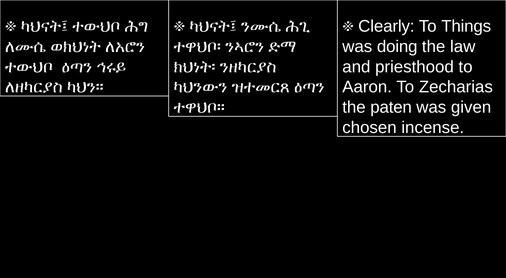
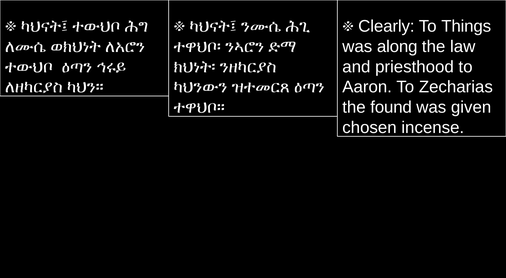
doing: doing -> along (397, 47)
paten: paten -> found (391, 107)
